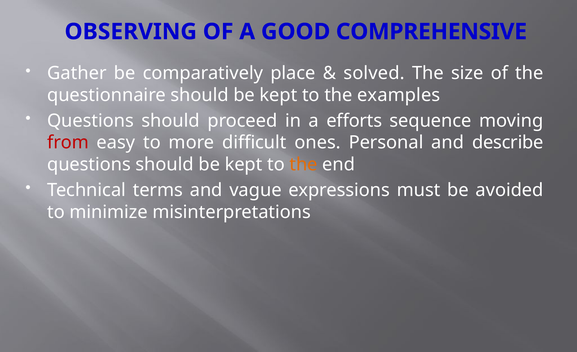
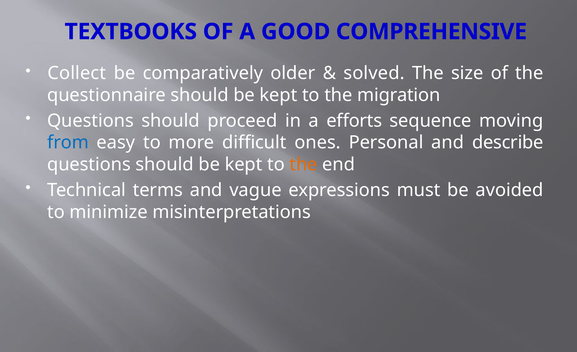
OBSERVING: OBSERVING -> TEXTBOOKS (131, 32)
Gather: Gather -> Collect (77, 73)
place: place -> older (293, 73)
examples: examples -> migration (399, 95)
from colour: red -> blue (68, 143)
